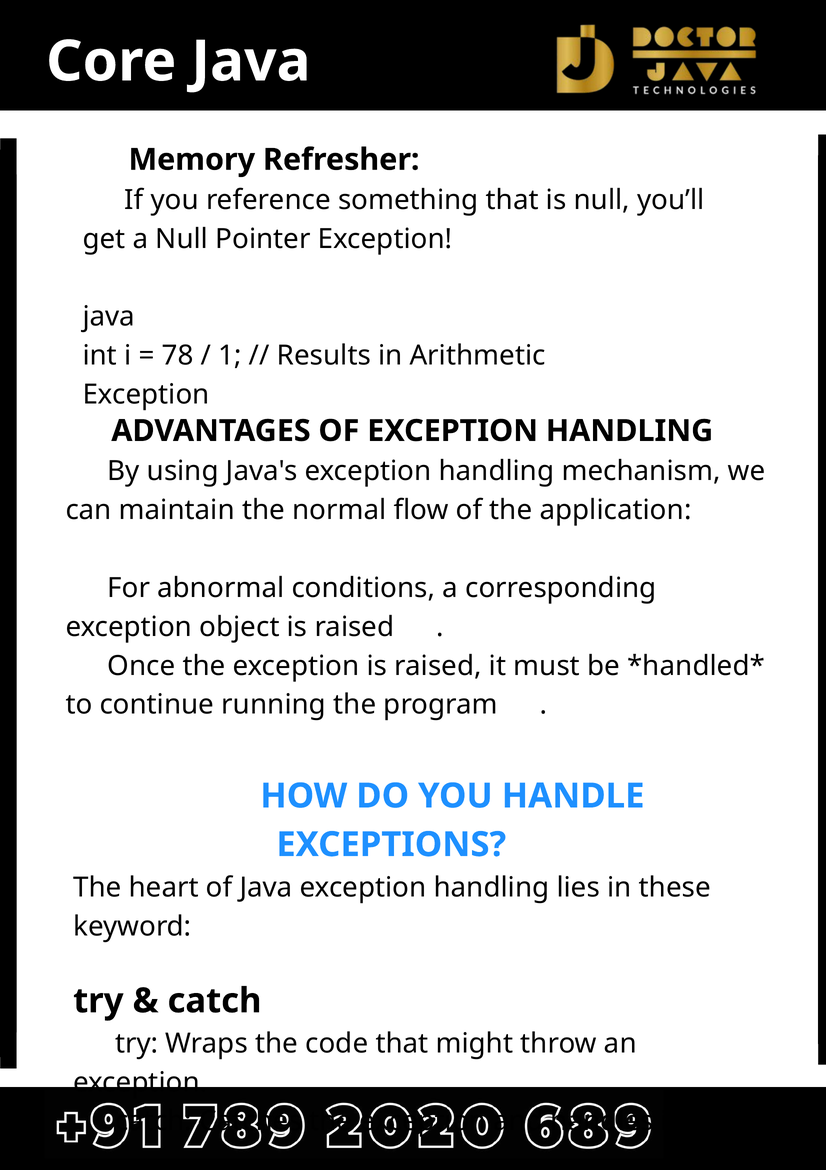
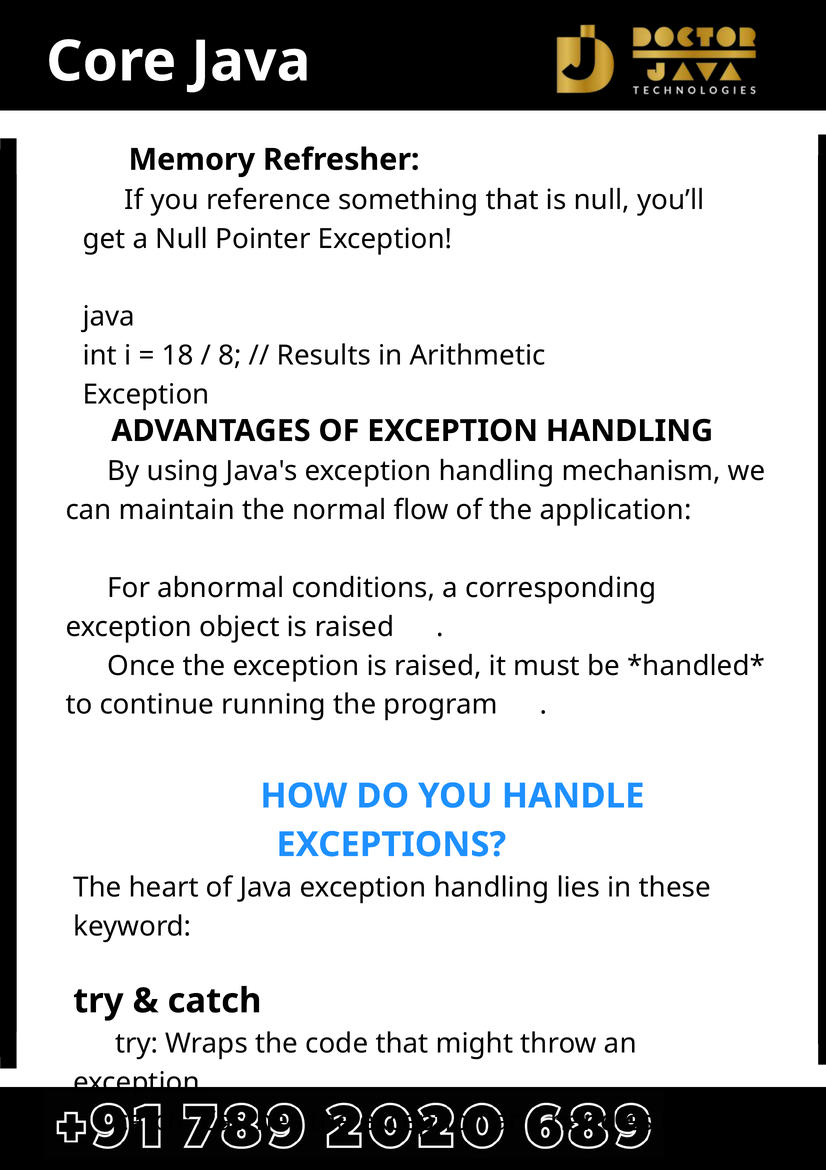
78: 78 -> 18 (178, 355)
1: 1 -> 8 (230, 355)
